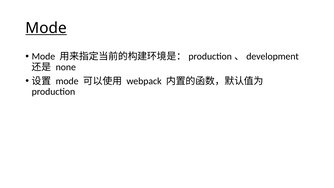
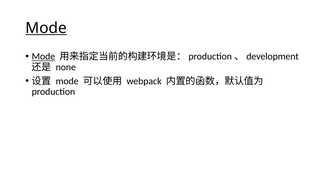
Mode underline: none -> present (43, 56)
